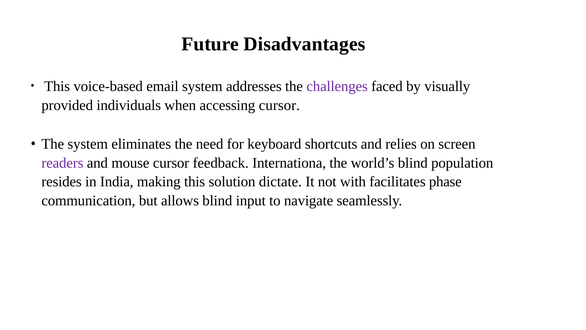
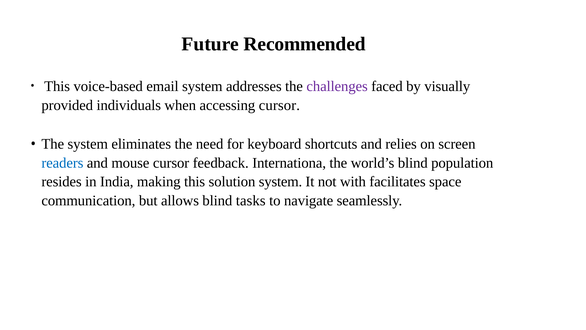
Disadvantages: Disadvantages -> Recommended (305, 44)
readers colour: purple -> blue (62, 163)
solution dictate: dictate -> system (281, 182)
phase: phase -> space (445, 182)
input: input -> tasks (251, 200)
